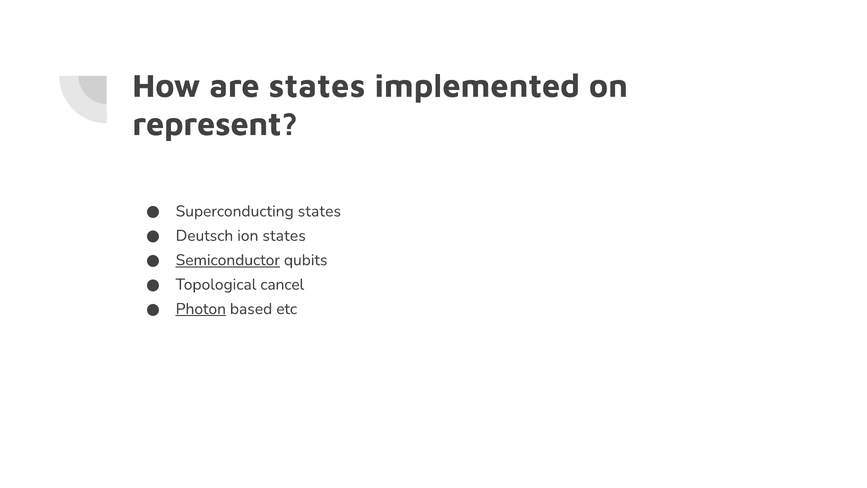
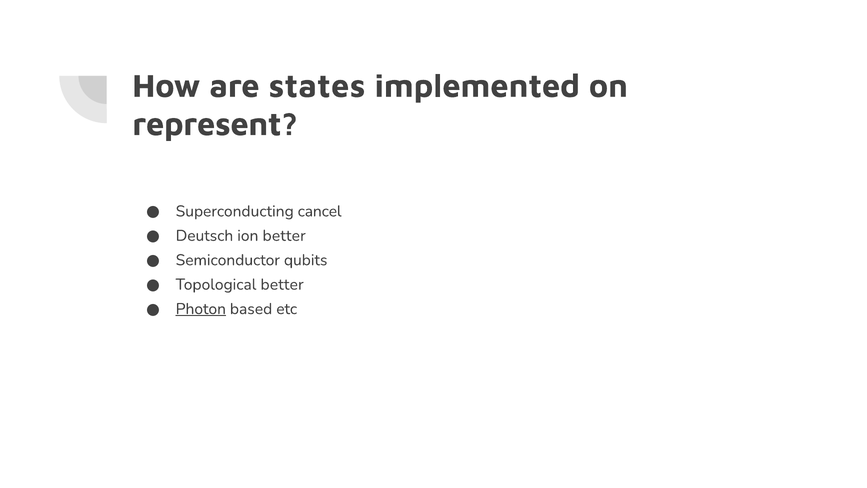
Superconducting states: states -> cancel (320, 211)
ion states: states -> better (284, 236)
Semiconductor underline: present -> none (228, 260)
Topological cancel: cancel -> better (282, 284)
